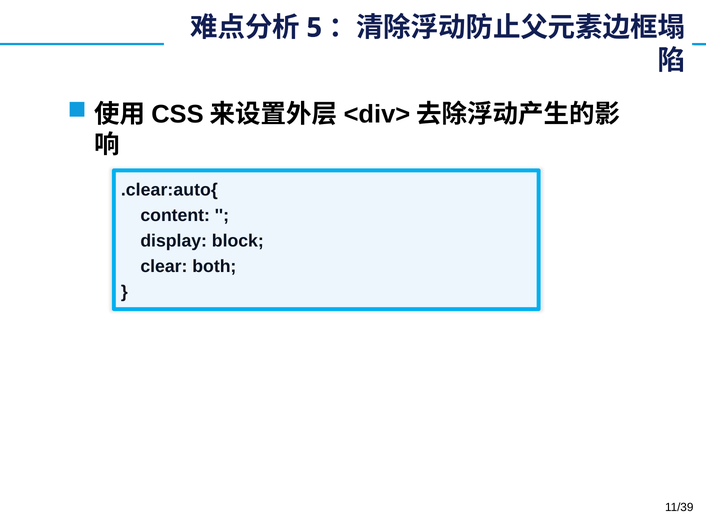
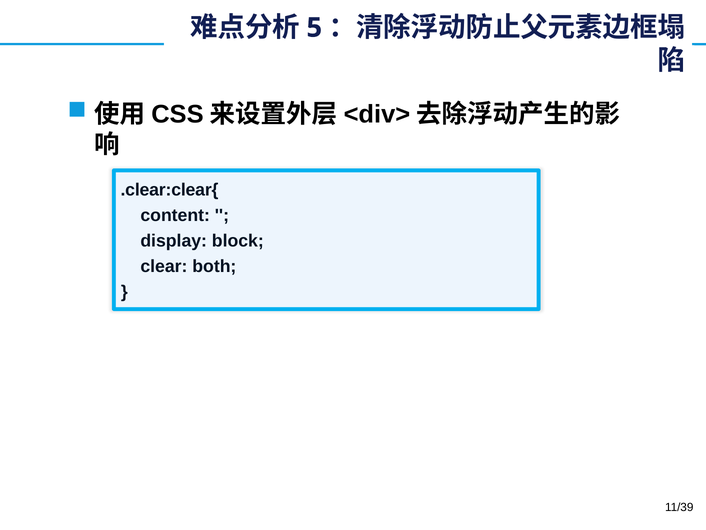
.clear:auto{: .clear:auto{ -> .clear:clear{ (169, 190)
